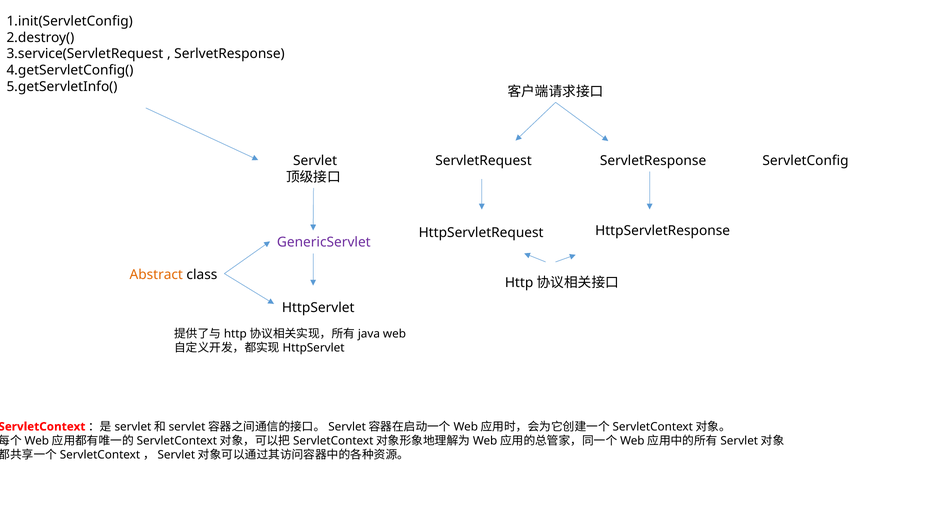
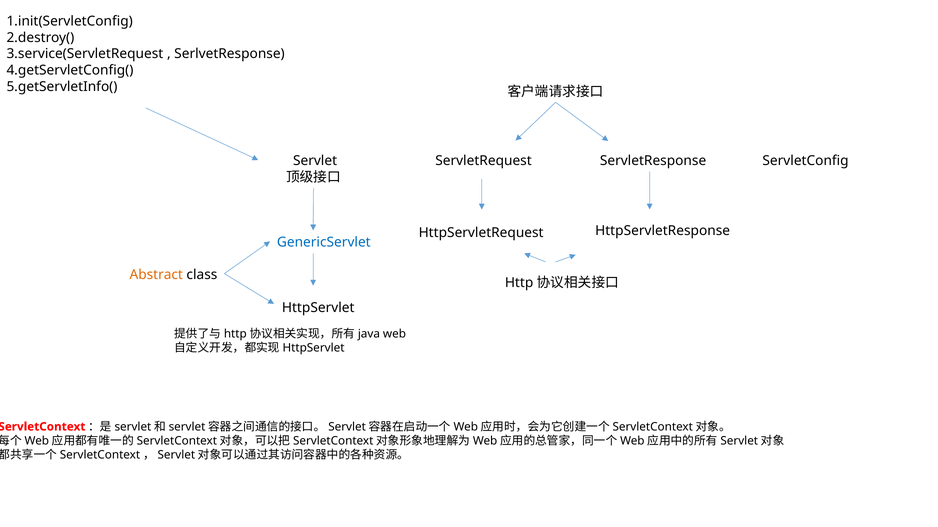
GenericServlet colour: purple -> blue (324, 243)
